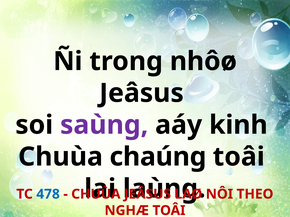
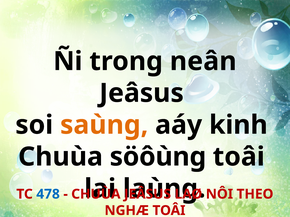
nhôø: nhôø -> neân (203, 61)
saùng colour: purple -> orange (104, 125)
chaúng: chaúng -> söôùng (158, 157)
